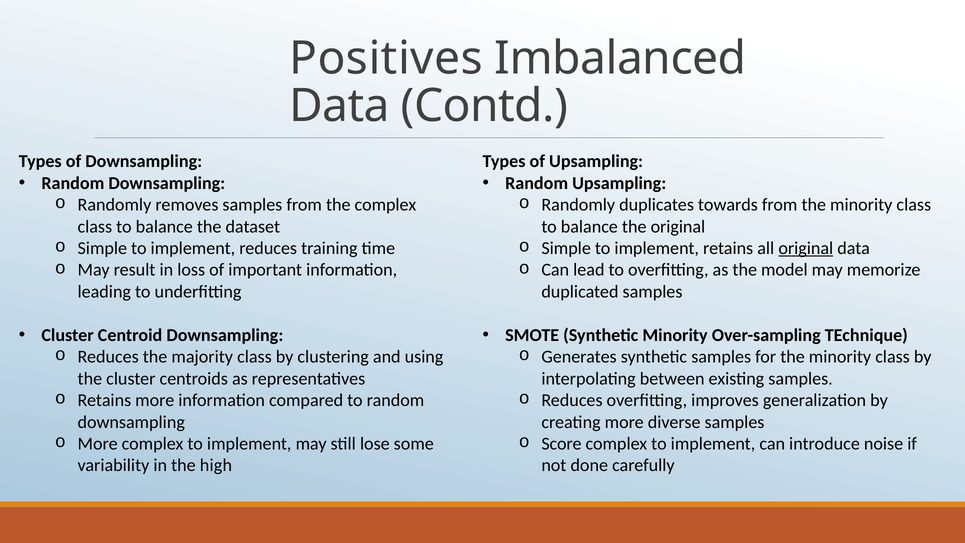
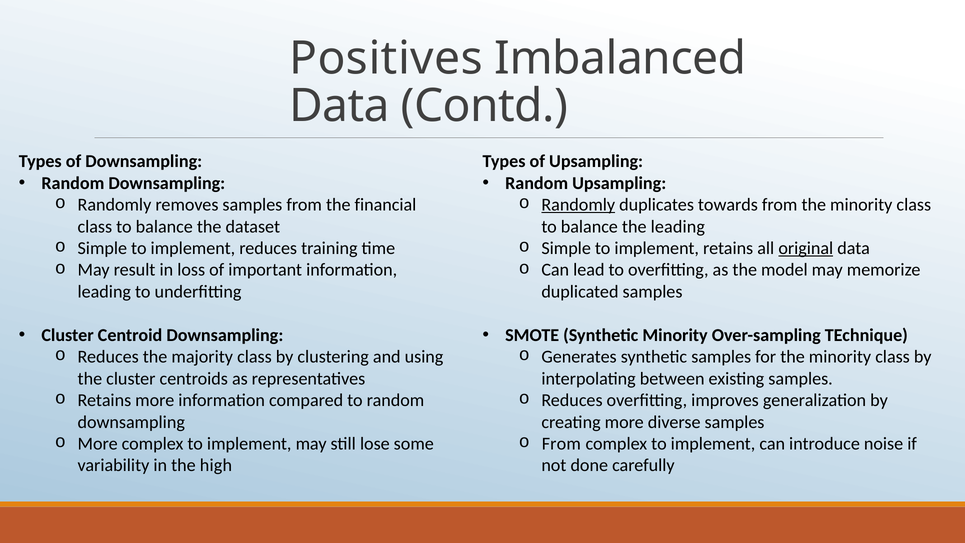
the complex: complex -> financial (385, 205)
Randomly underline: none -> present (578, 205)
the original: original -> leading (678, 226)
Score: Score -> From (561, 444)
